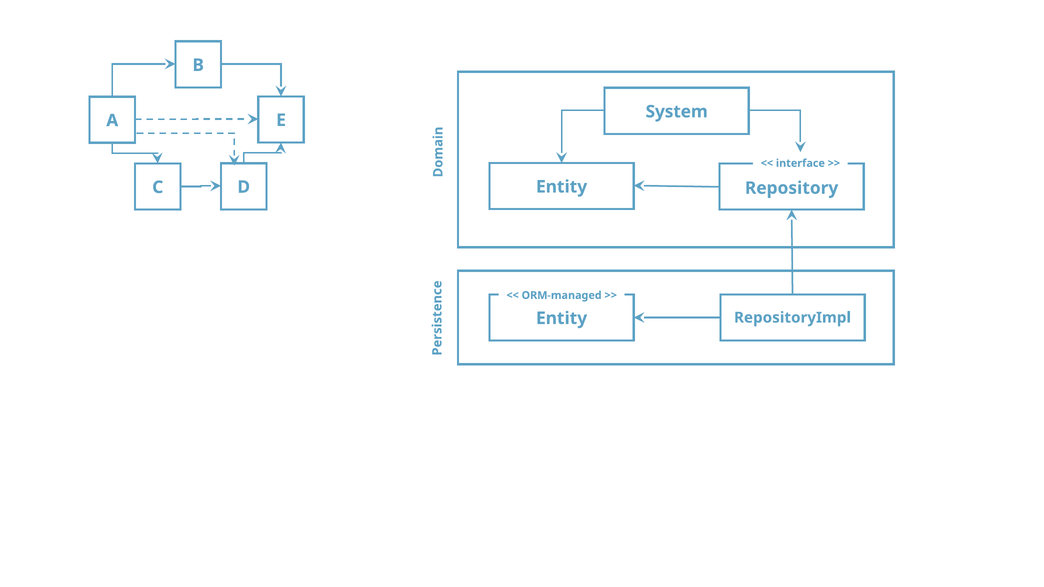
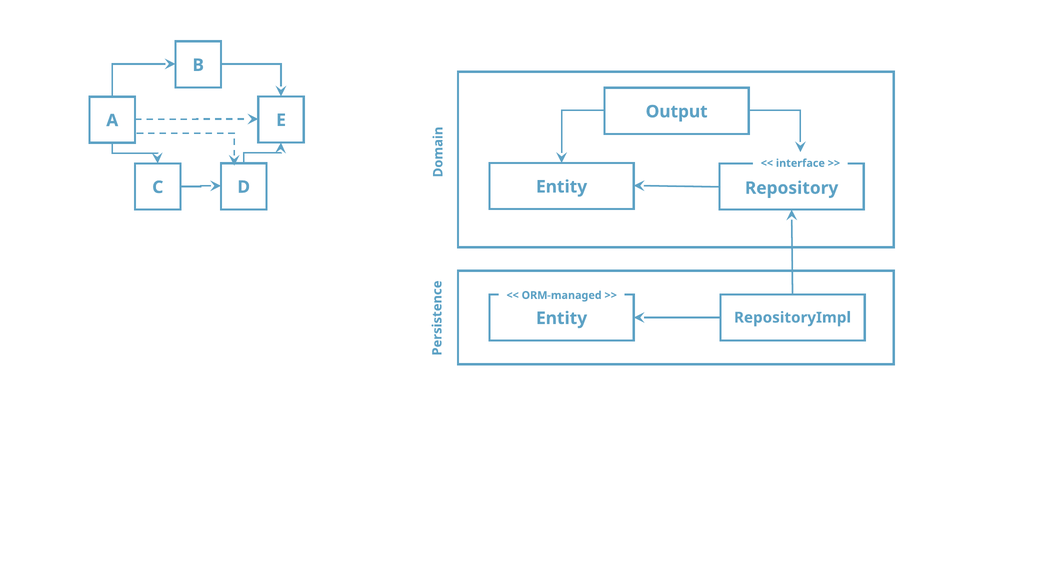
System: System -> Output (677, 112)
